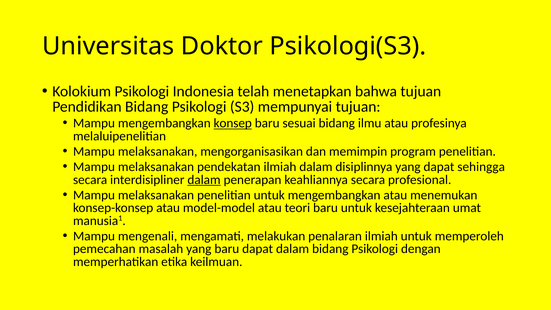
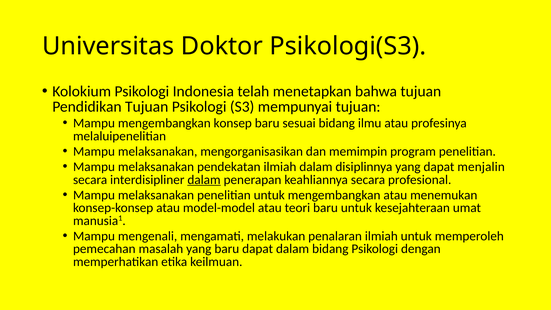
Pendidikan Bidang: Bidang -> Tujuan (147, 107)
konsep underline: present -> none (233, 123)
sehingga: sehingga -> menjalin (481, 167)
